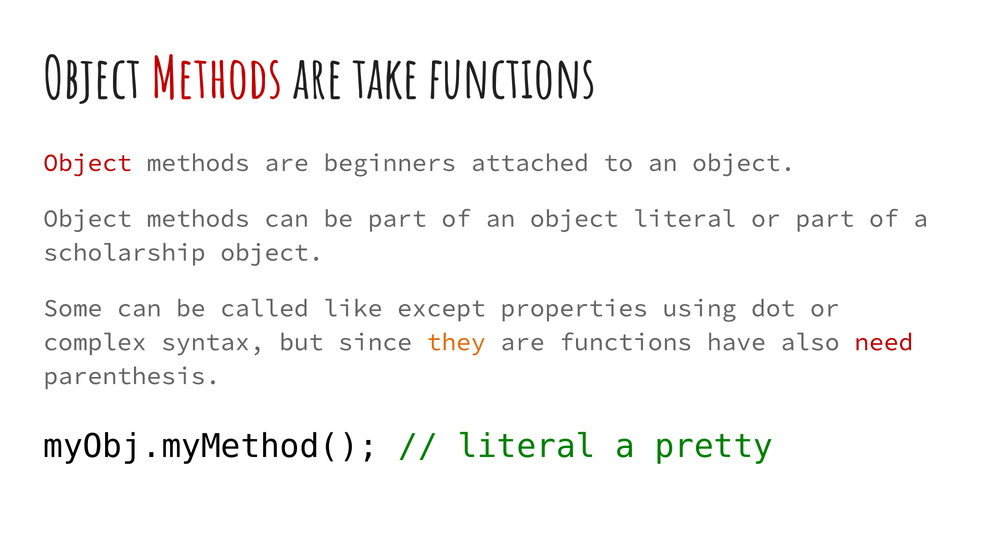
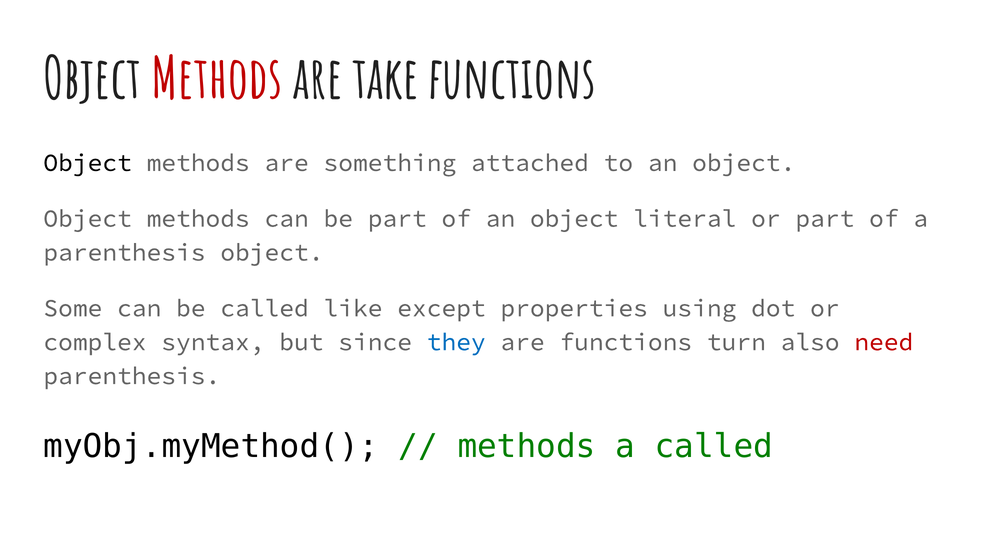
Object colour: red -> black (88, 163)
beginners: beginners -> something (390, 163)
scholarship: scholarship -> parenthesis (124, 252)
they colour: orange -> blue (456, 342)
have: have -> turn (736, 342)
literal: literal -> methods (527, 447)
a pretty: pretty -> called (714, 447)
